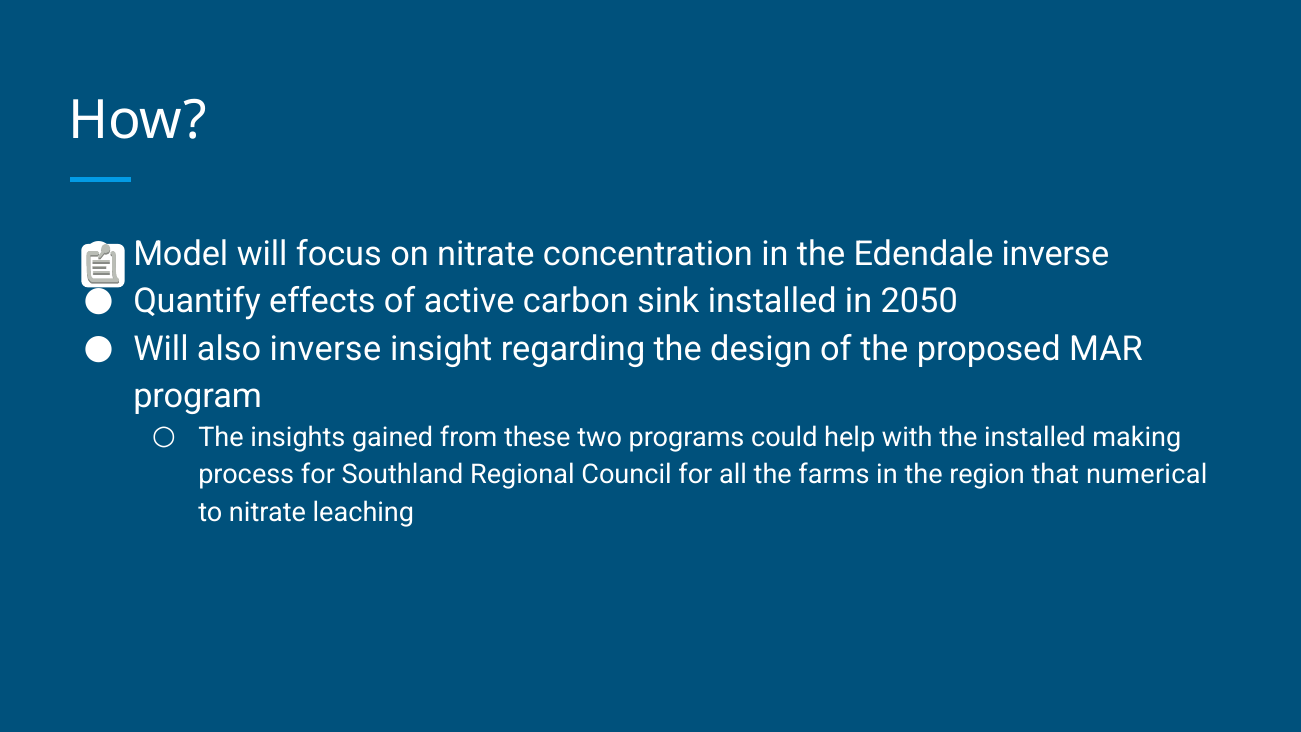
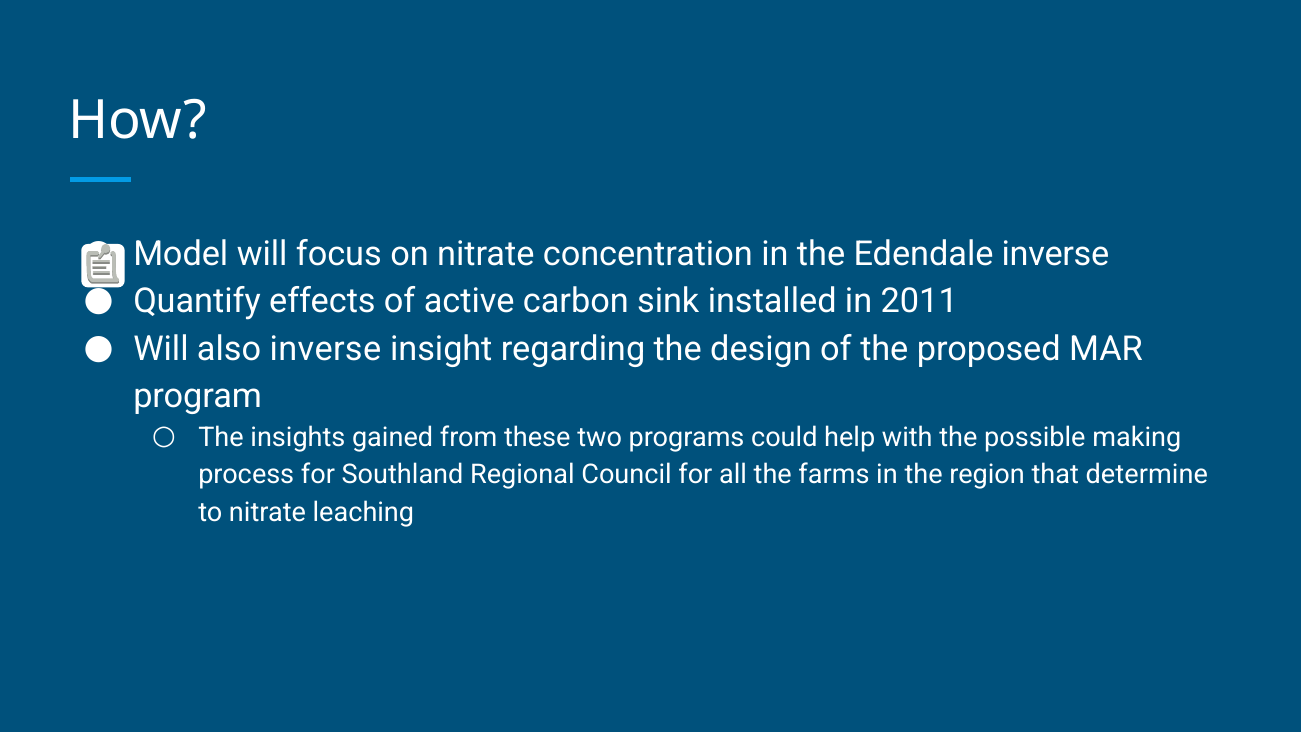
2050: 2050 -> 2011 (919, 301)
the installed: installed -> possible (1035, 437)
numerical: numerical -> determine (1147, 475)
